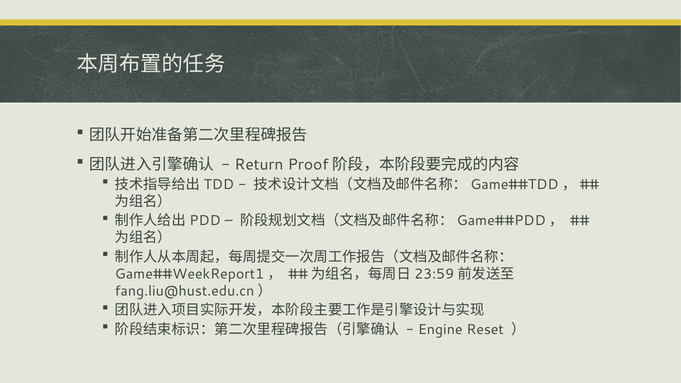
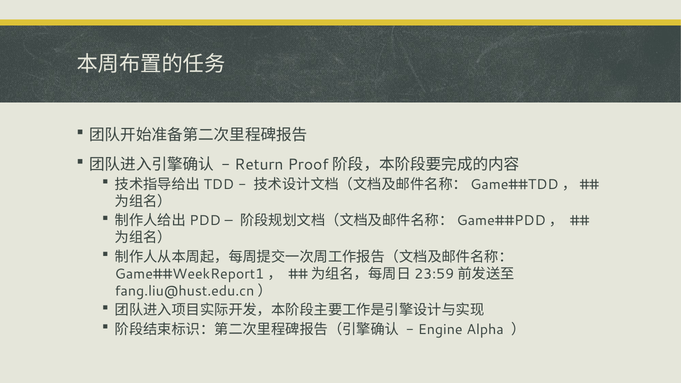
Reset: Reset -> Alpha (485, 329)
